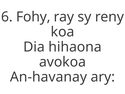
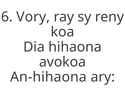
Fohy: Fohy -> Vory (33, 17)
An-havanay: An-havanay -> An-hihaona (48, 77)
